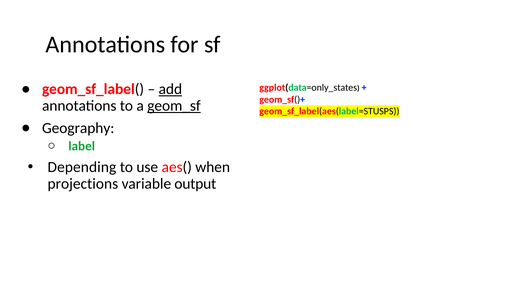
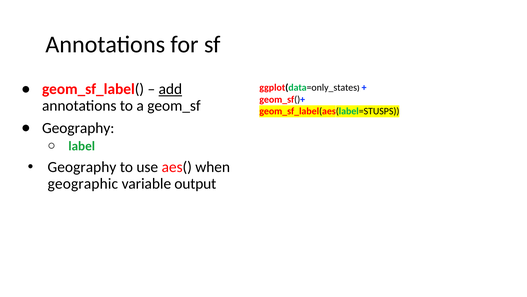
geom_sf underline: present -> none (174, 106)
Depending: Depending -> Geography (82, 167)
projections: projections -> geographic (83, 183)
